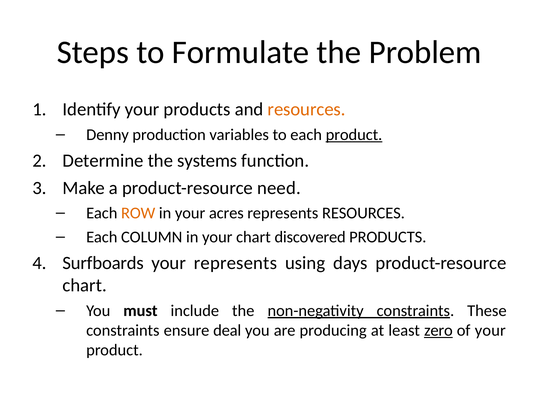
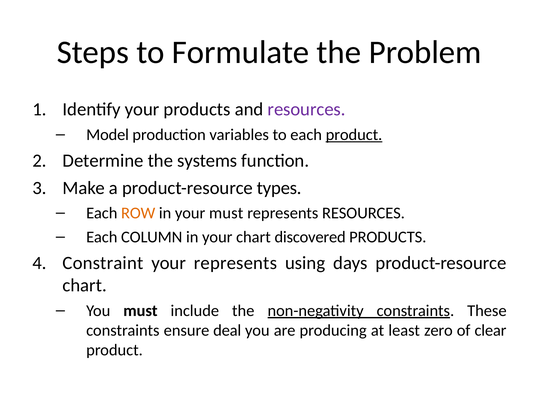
resources colour: orange -> purple (307, 110)
Denny: Denny -> Model (108, 135)
need: need -> types (279, 188)
your acres: acres -> must (226, 213)
Surfboards: Surfboards -> Constraint (103, 263)
zero underline: present -> none (438, 331)
of your: your -> clear (490, 331)
